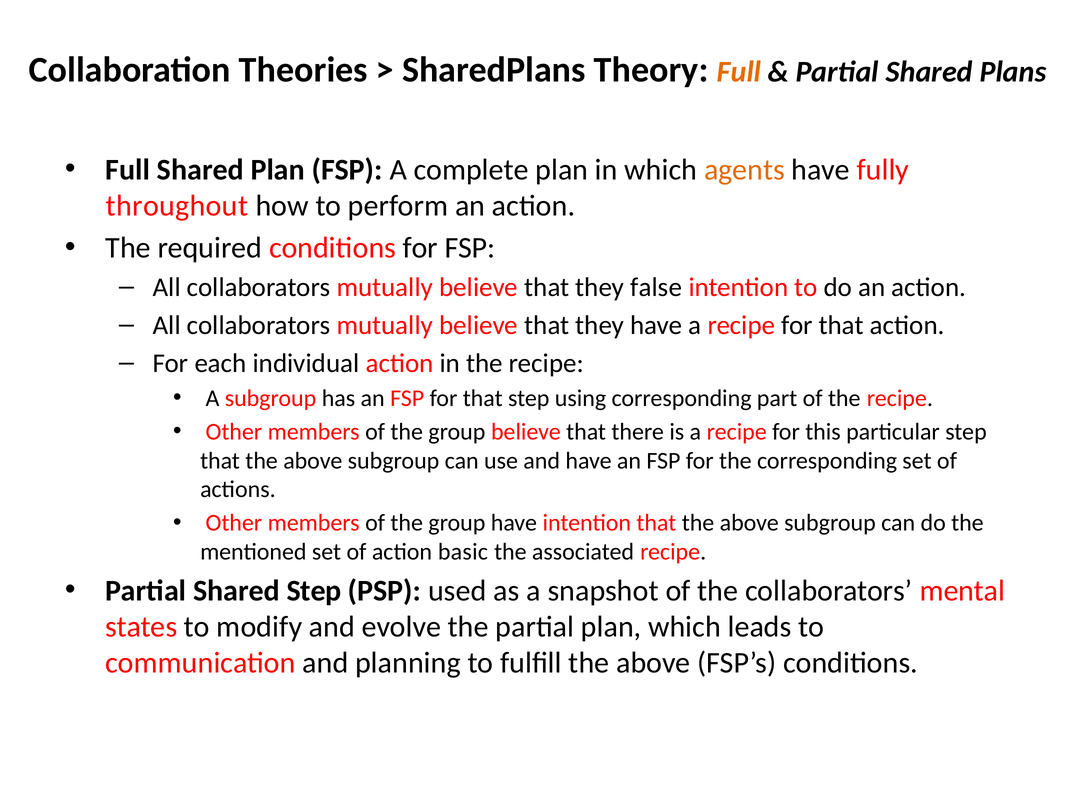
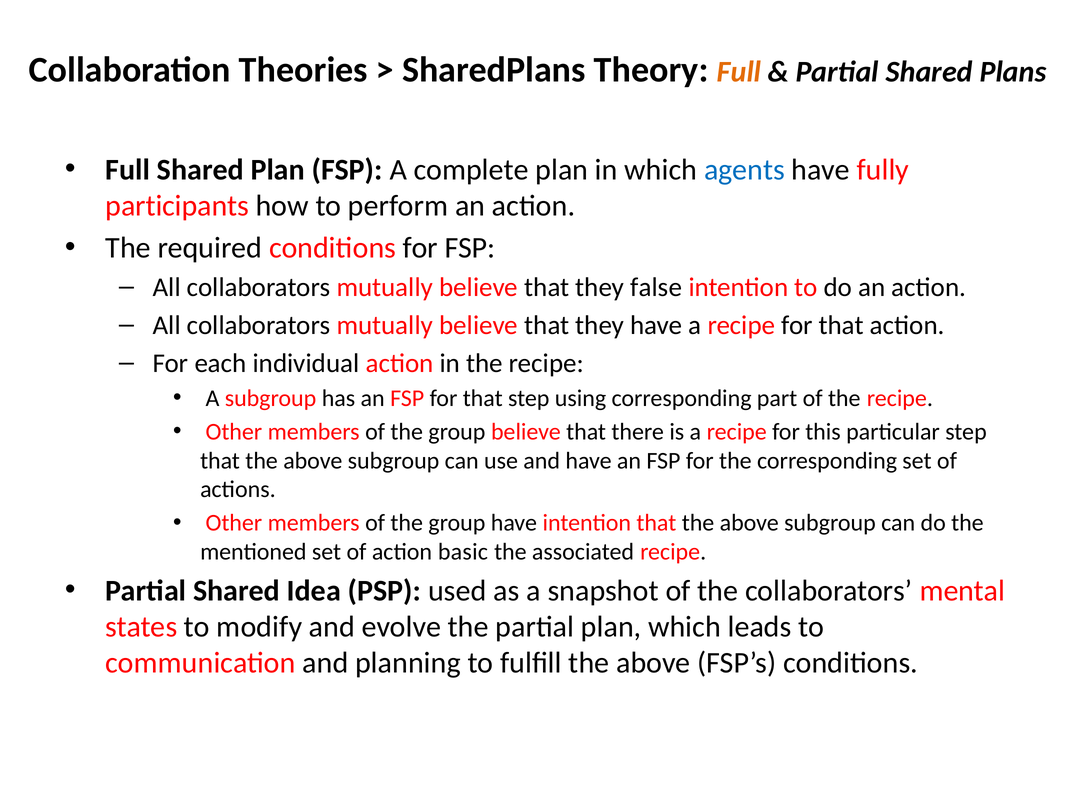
agents colour: orange -> blue (744, 170)
throughout: throughout -> participants (177, 206)
Shared Step: Step -> Idea (314, 591)
